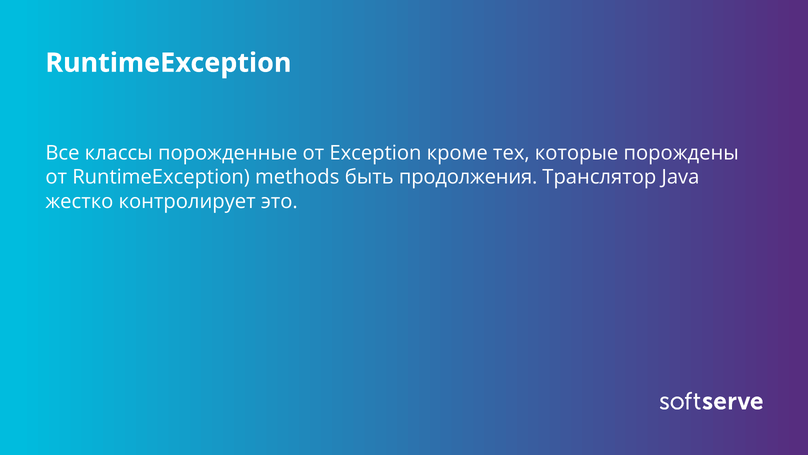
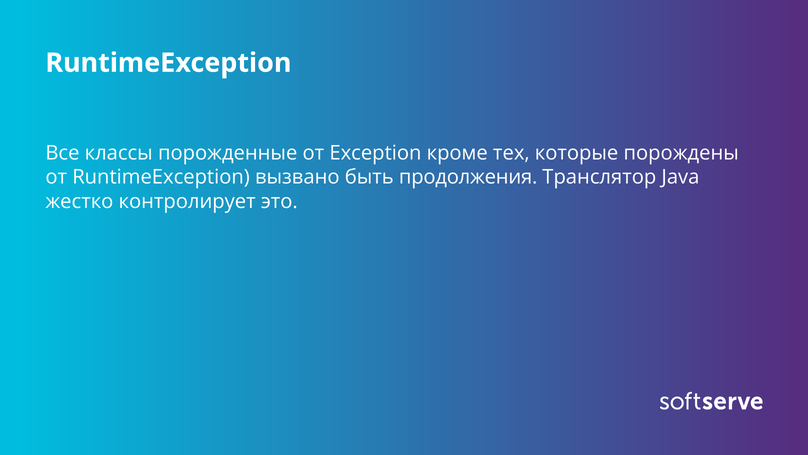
methods: methods -> вызвано (297, 177)
